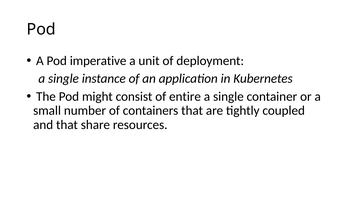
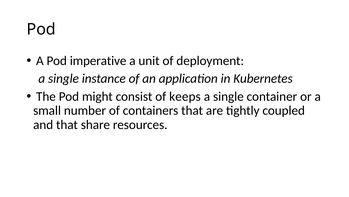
entire: entire -> keeps (185, 96)
